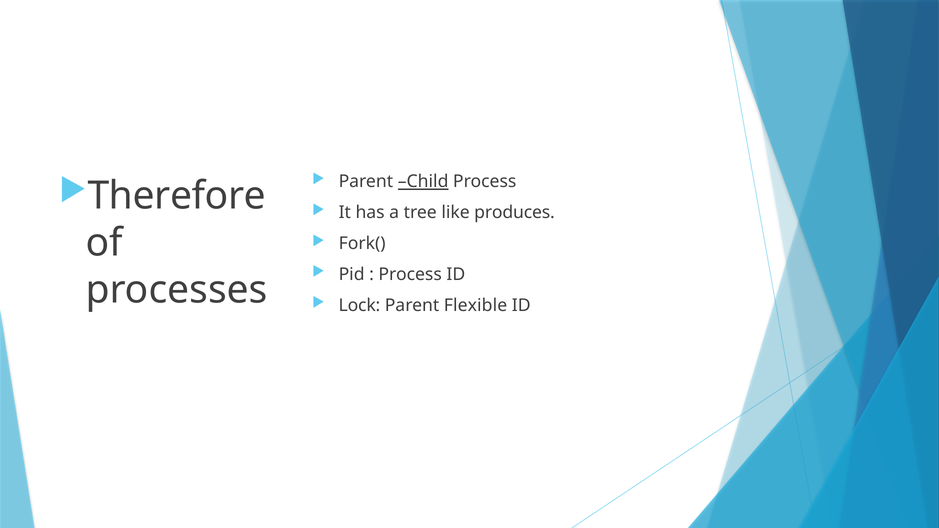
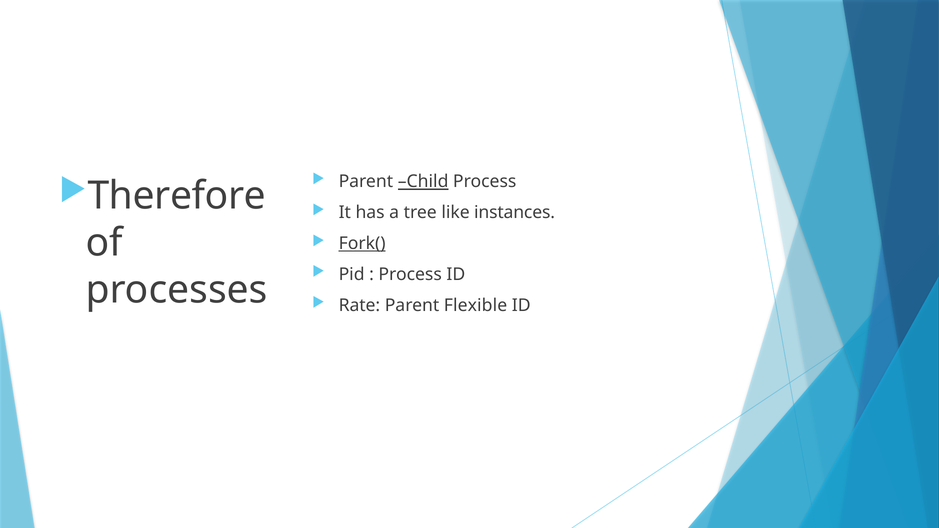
produces: produces -> instances (515, 213)
Fork( underline: none -> present (362, 244)
Lock: Lock -> Rate (359, 305)
